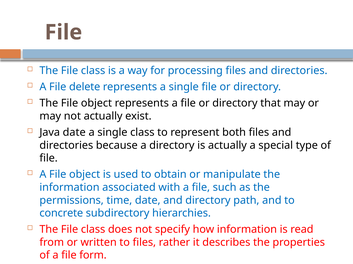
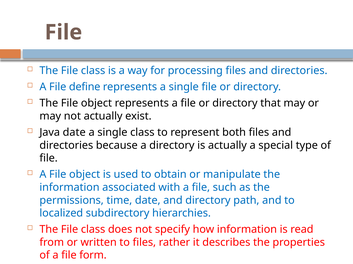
delete: delete -> define (85, 87)
concrete: concrete -> localized (61, 214)
